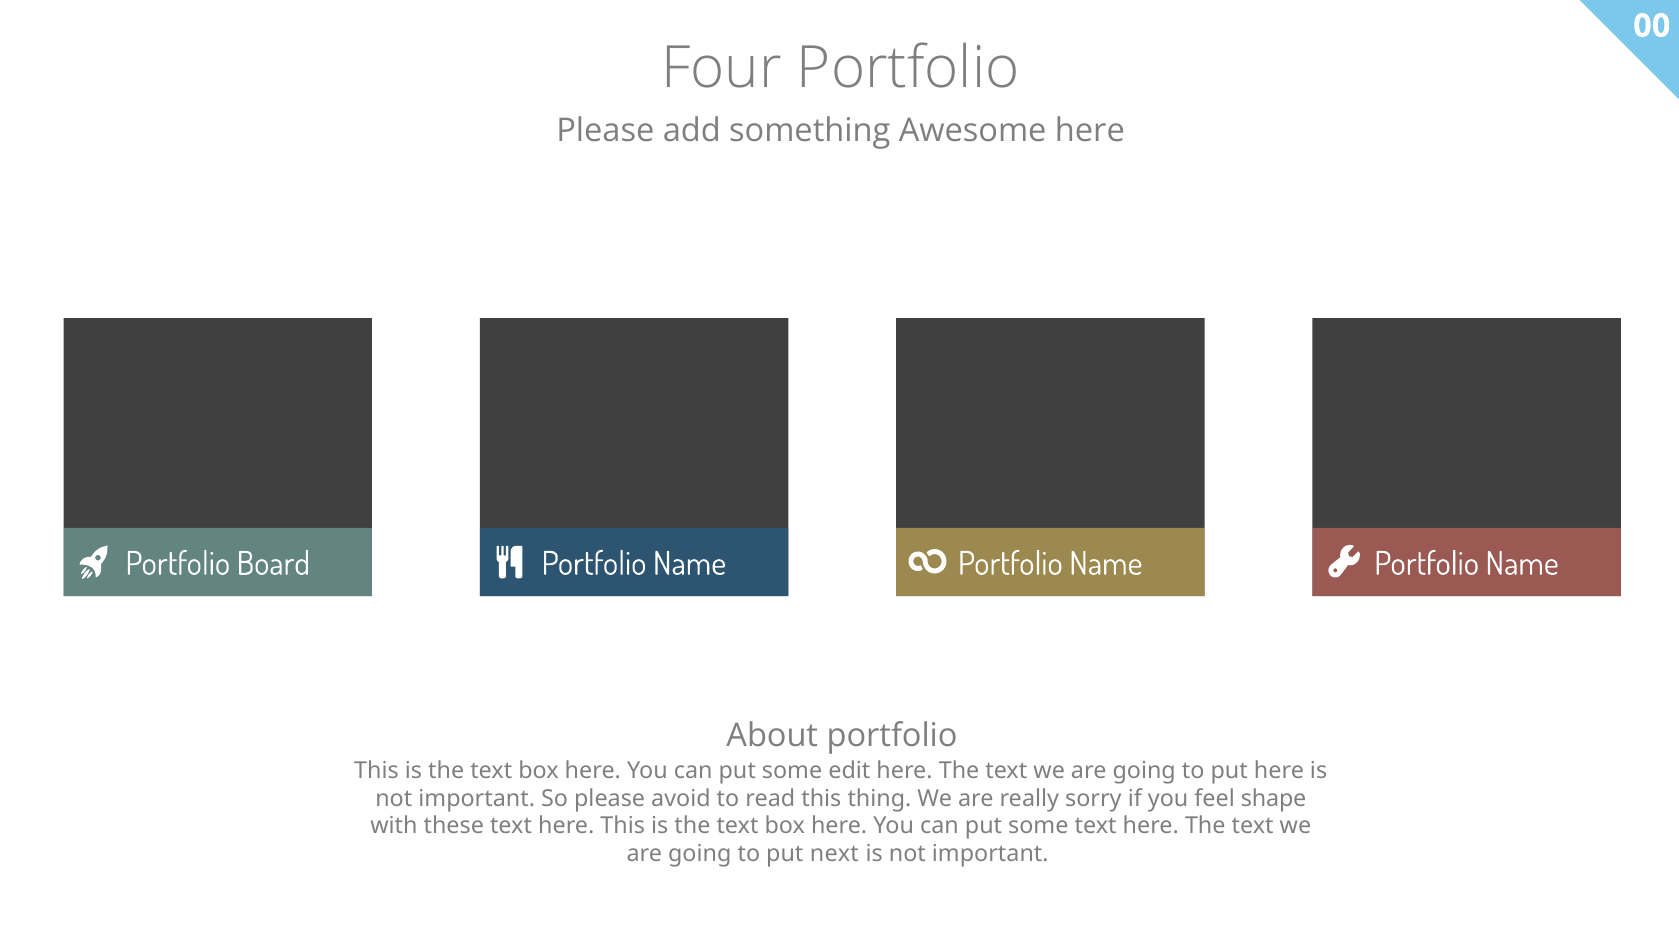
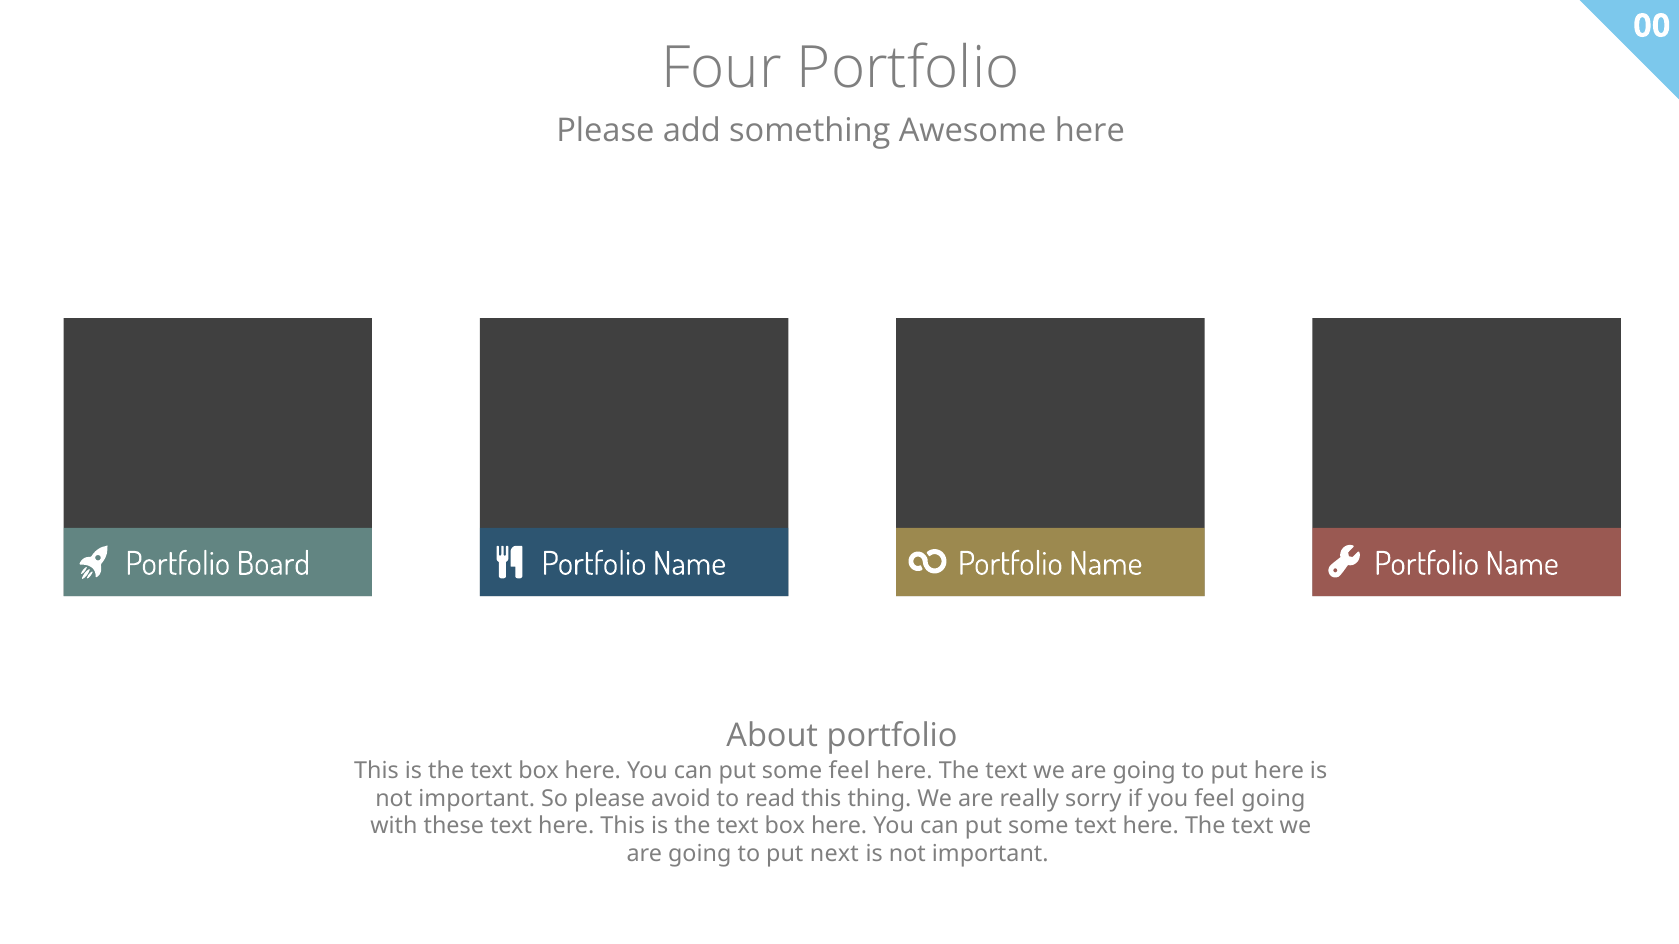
some edit: edit -> feel (849, 771)
feel shape: shape -> going (1273, 799)
